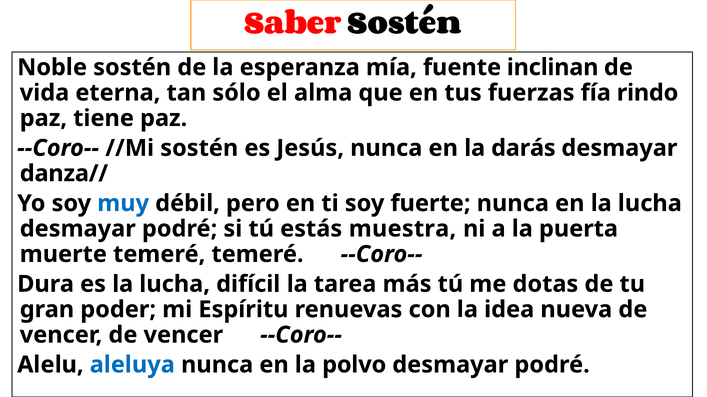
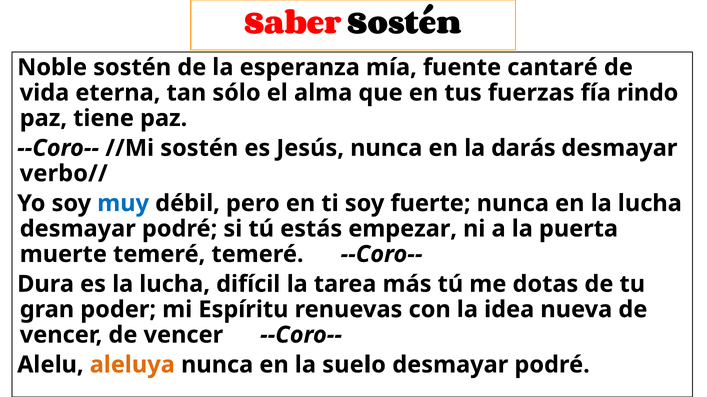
inclinan: inclinan -> cantaré (553, 67)
danza//: danza// -> verbo// (64, 174)
muestra: muestra -> empezar (403, 229)
aleluya colour: blue -> orange (132, 365)
polvo: polvo -> suelo (354, 365)
